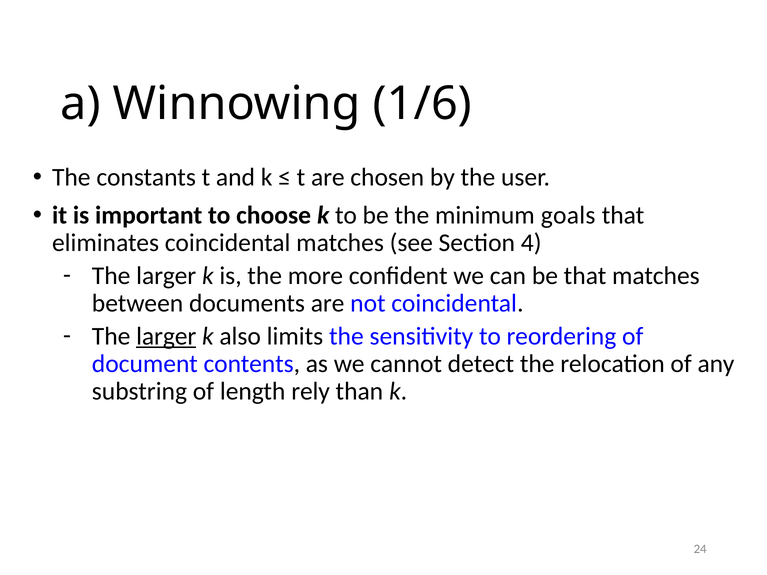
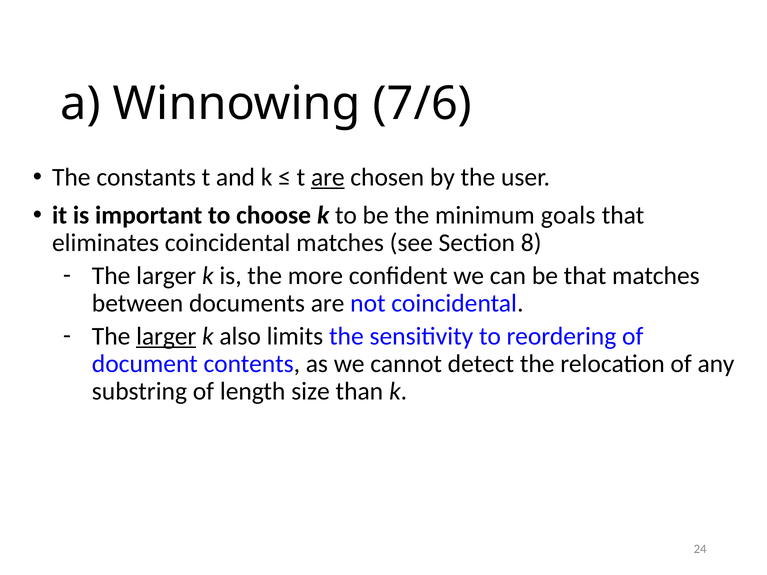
1/6: 1/6 -> 7/6 (422, 104)
are underline: none -> present (328, 177)
4: 4 -> 8 (531, 243)
rely: rely -> size (311, 392)
